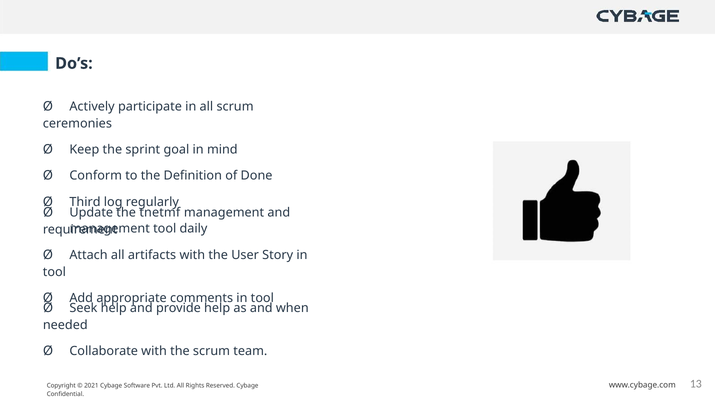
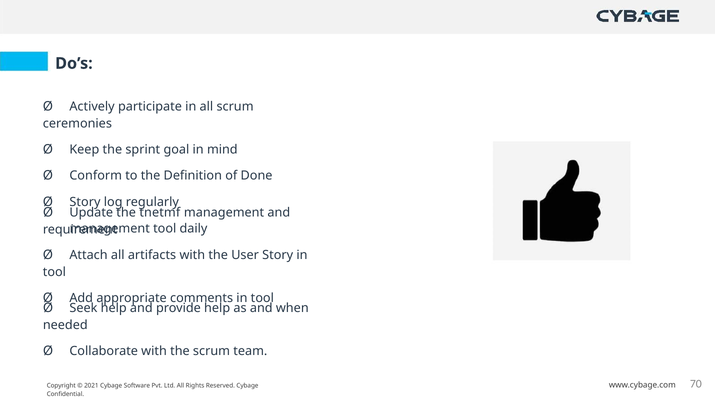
Ø Third: Third -> Story (85, 202)
13: 13 -> 70 (696, 384)
